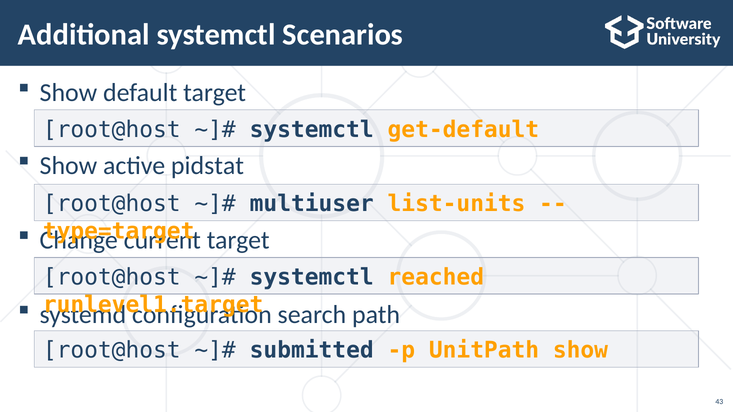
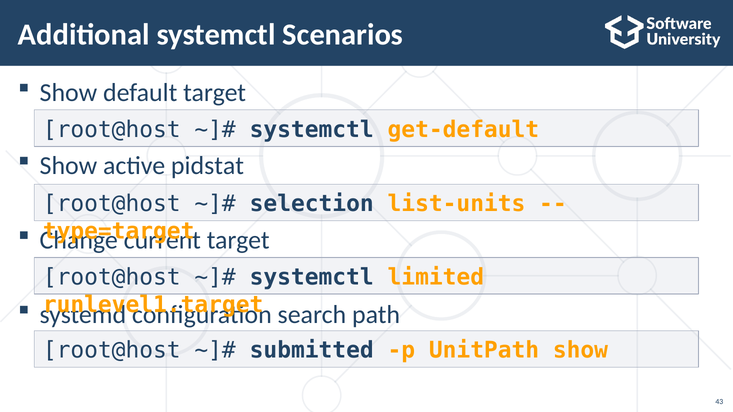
multiuser: multiuser -> selection (312, 204)
reached: reached -> limited (436, 277)
